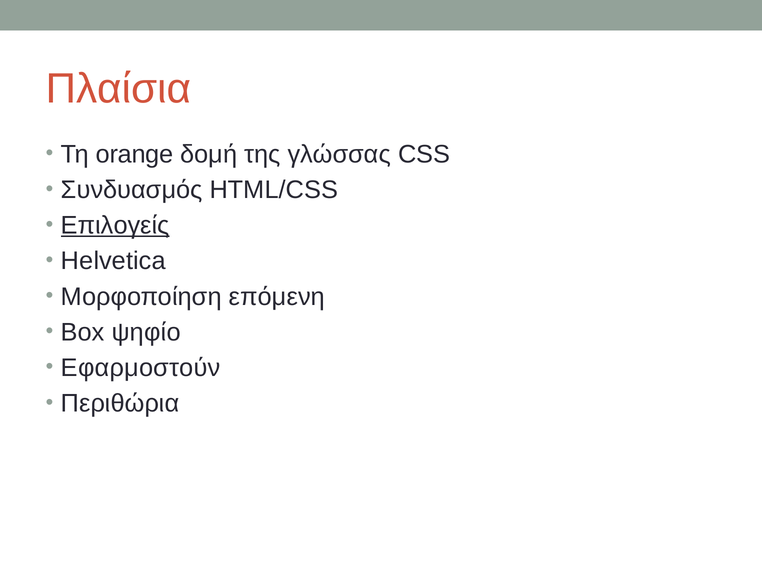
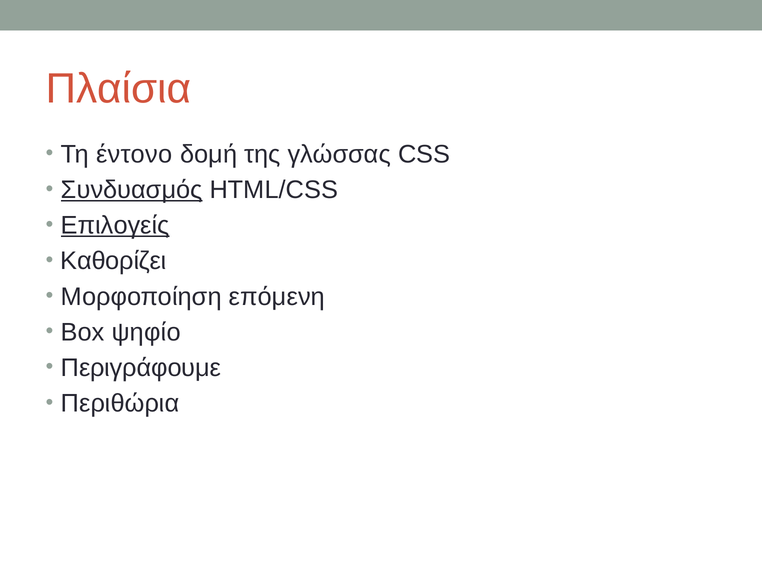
orange: orange -> έντονο (134, 154)
Συνδυασμός underline: none -> present (132, 190)
Helvetica: Helvetica -> Καθορίζει (114, 261)
Εφαρμοστούν: Εφαρμοστούν -> Περιγράφουμε (141, 367)
